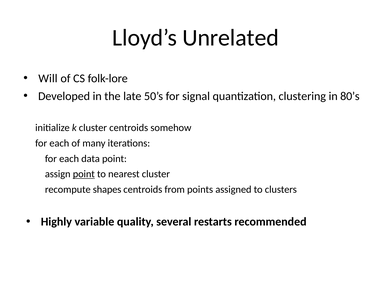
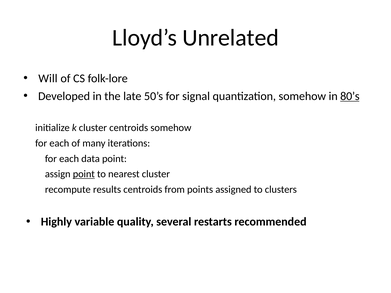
quantization clustering: clustering -> somehow (302, 96)
80’s underline: none -> present (350, 96)
shapes: shapes -> results (107, 190)
